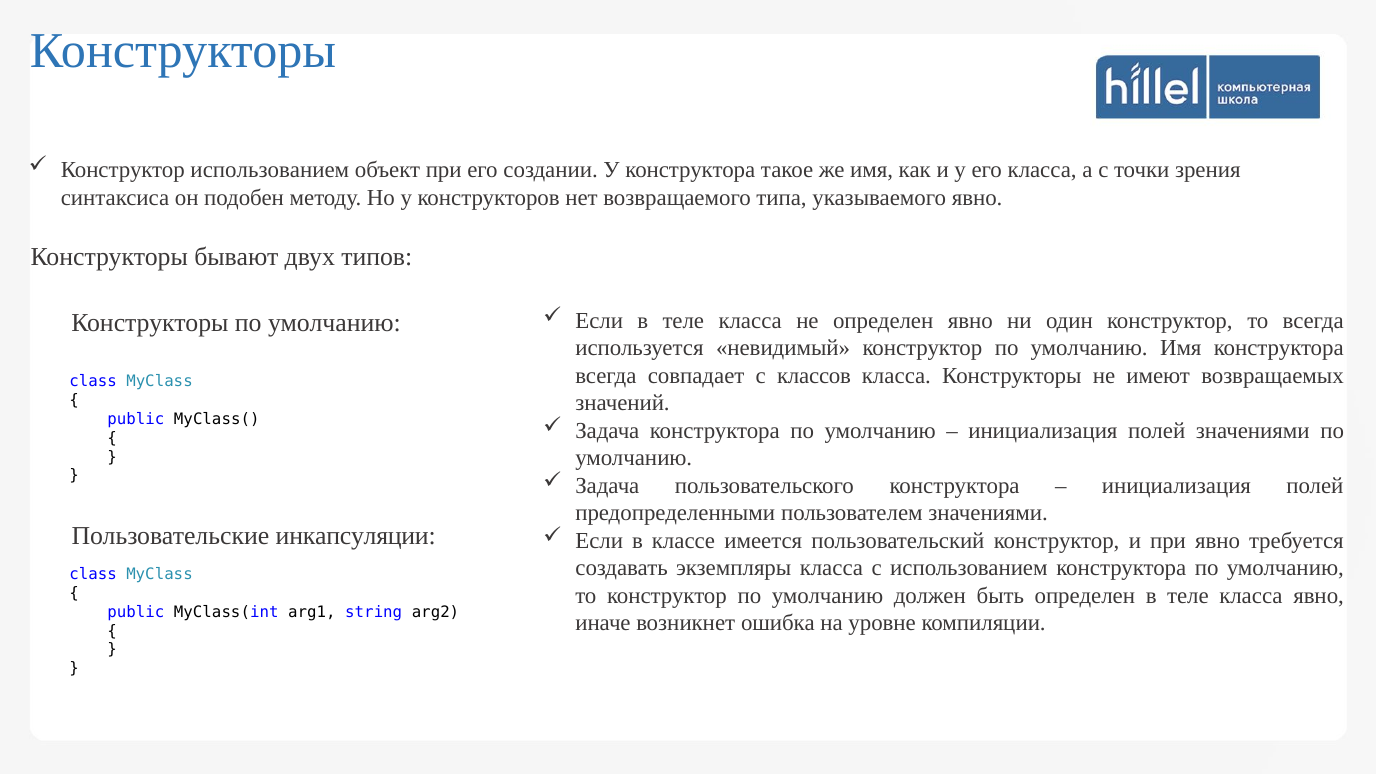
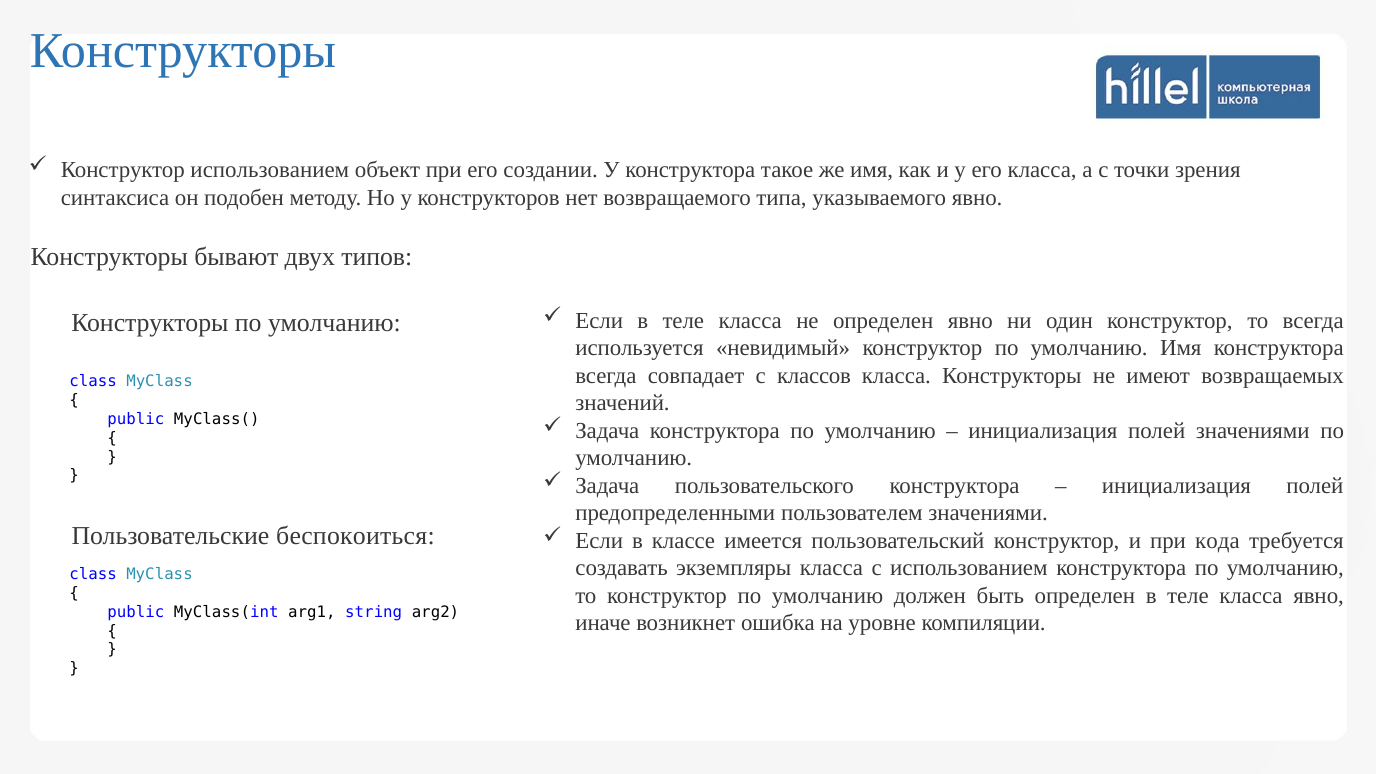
инкапсуляции: инкапсуляции -> беспокоиться (355, 536)
при явно: явно -> кода (1217, 541)
